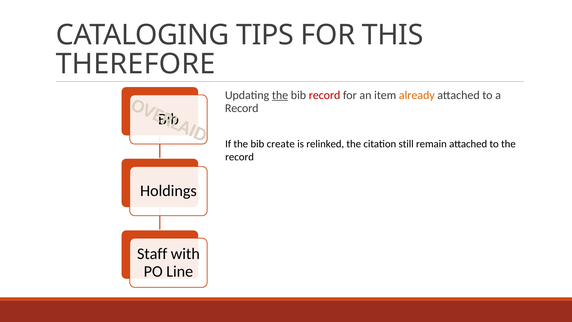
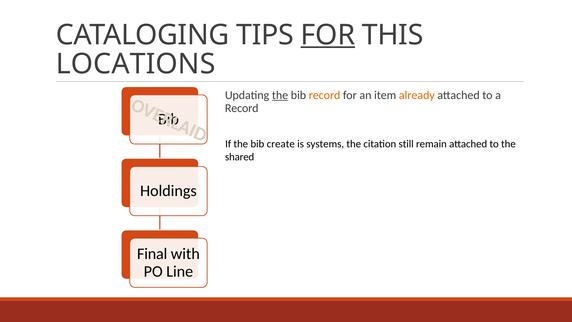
FOR underline: none -> present (328, 35)
THEREFORE: THEREFORE -> LOCATIONS (136, 64)
record colour: red -> orange (325, 95)
relinked: relinked -> systems (325, 144)
record: record -> shared (240, 157)
Staff: Staff -> Final (152, 254)
